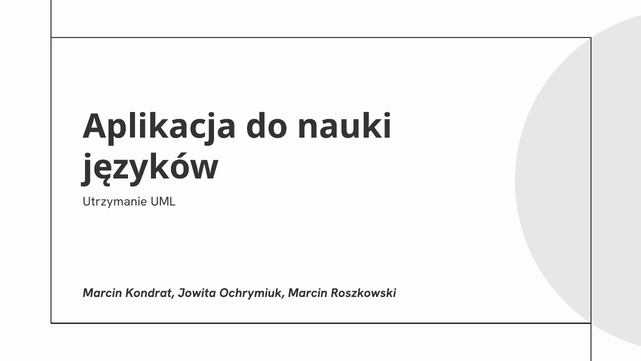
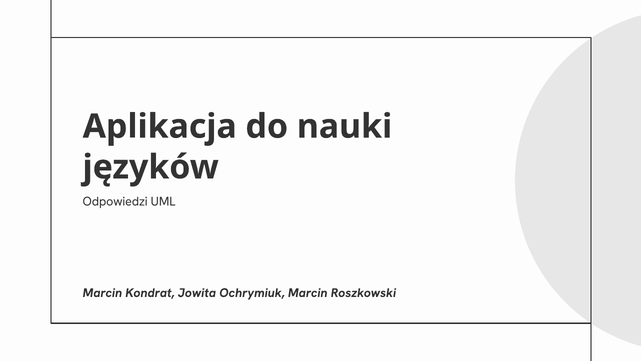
Utrzymanie: Utrzymanie -> Odpowiedzi (115, 202)
